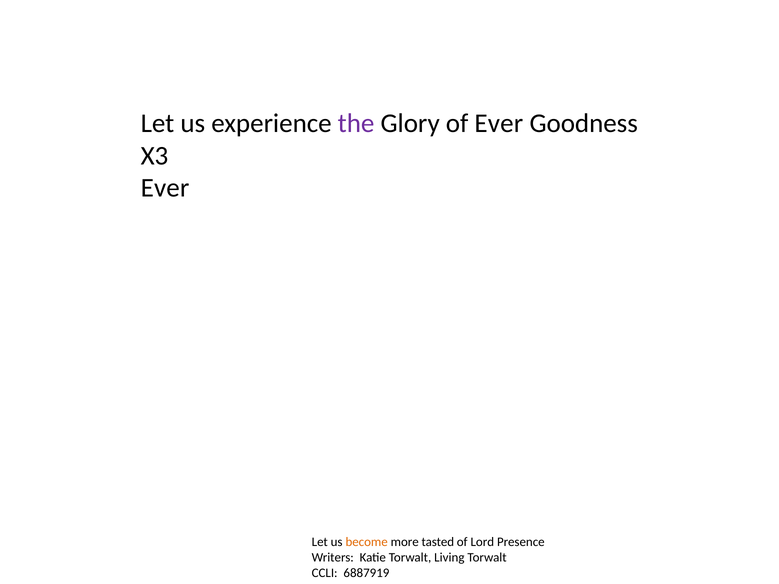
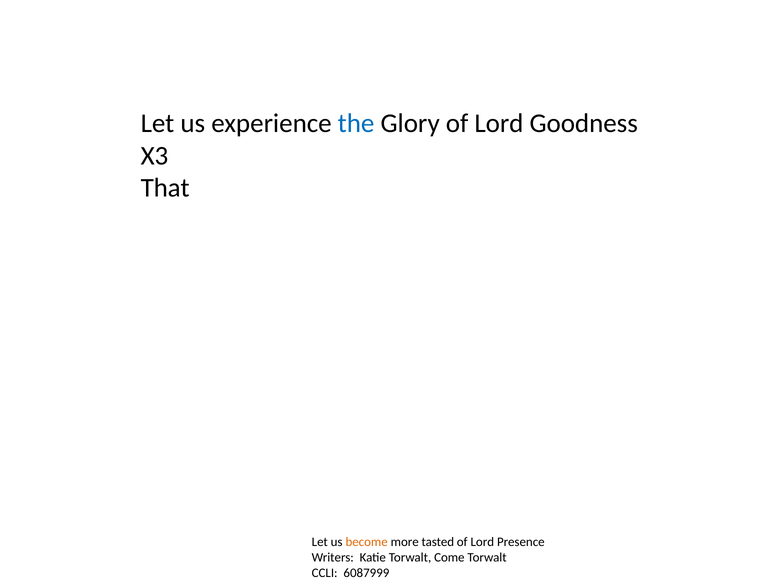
the colour: purple -> blue (356, 123)
Glory of Ever: Ever -> Lord (499, 123)
Ever: Ever -> That (165, 188)
Living: Living -> Come (449, 558)
6887919: 6887919 -> 6087999 (366, 573)
